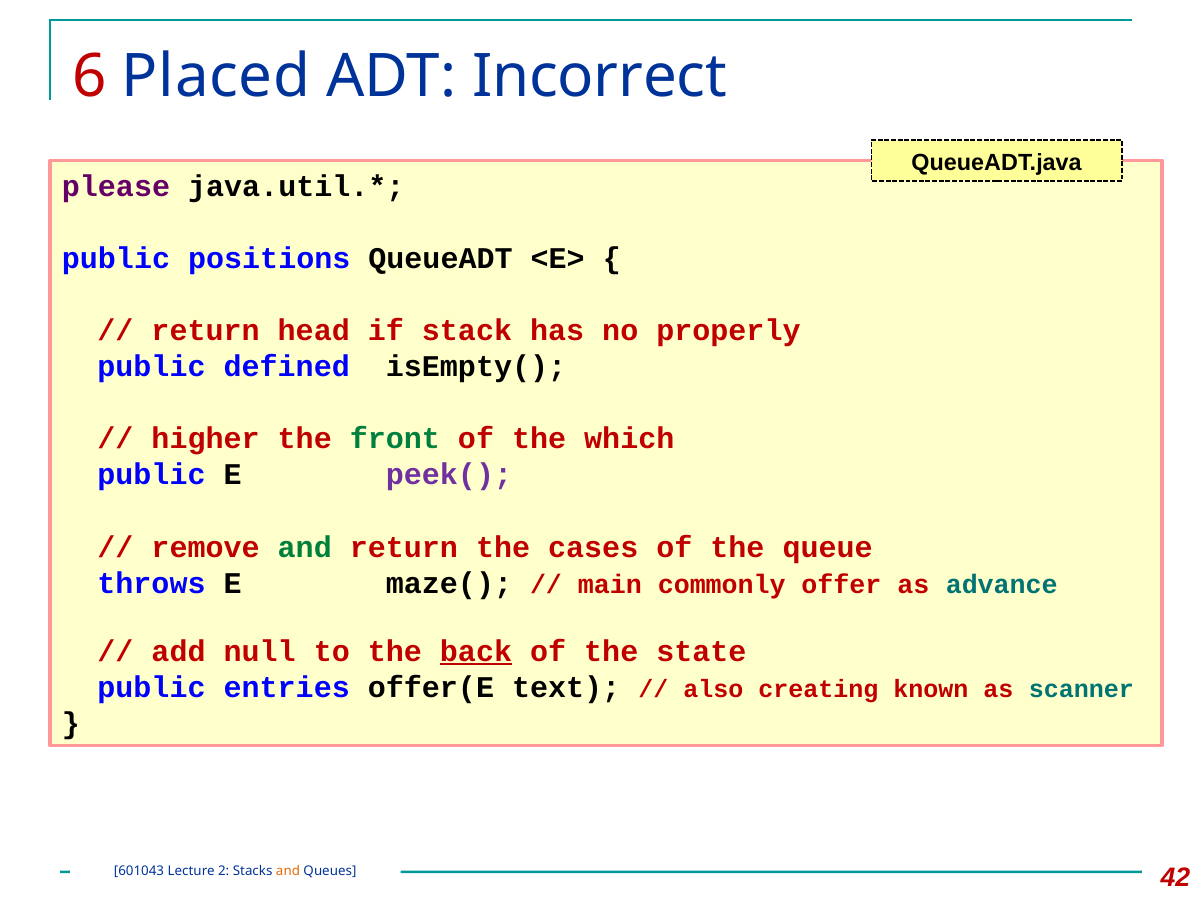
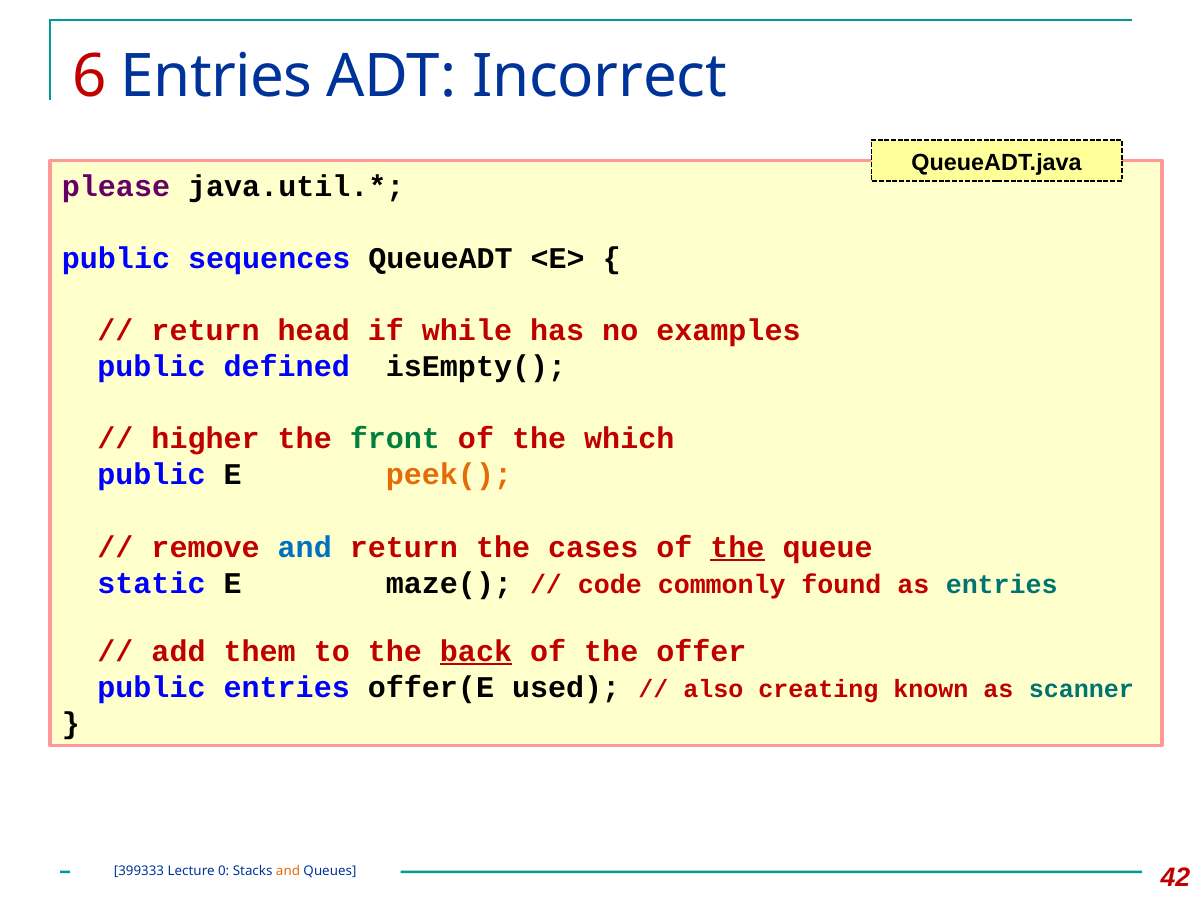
6 Placed: Placed -> Entries (217, 76)
positions: positions -> sequences (269, 258)
stack: stack -> while (467, 331)
properly: properly -> examples (728, 331)
peek( colour: purple -> orange (449, 475)
and colour: green -> blue (305, 547)
the underline: none -> present (737, 547)
throws: throws -> static (151, 583)
main: main -> code (610, 584)
offer: offer -> found (841, 584)
as advance: advance -> entries (1002, 584)
null: null -> them (260, 651)
state: state -> offer (701, 651)
text: text -> used (566, 687)
601043: 601043 -> 399333 (139, 870)
2: 2 -> 0 (224, 870)
